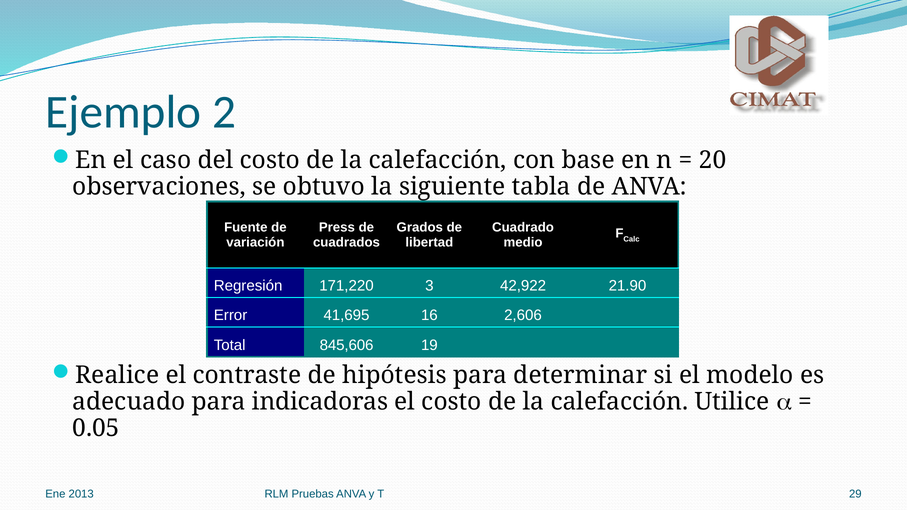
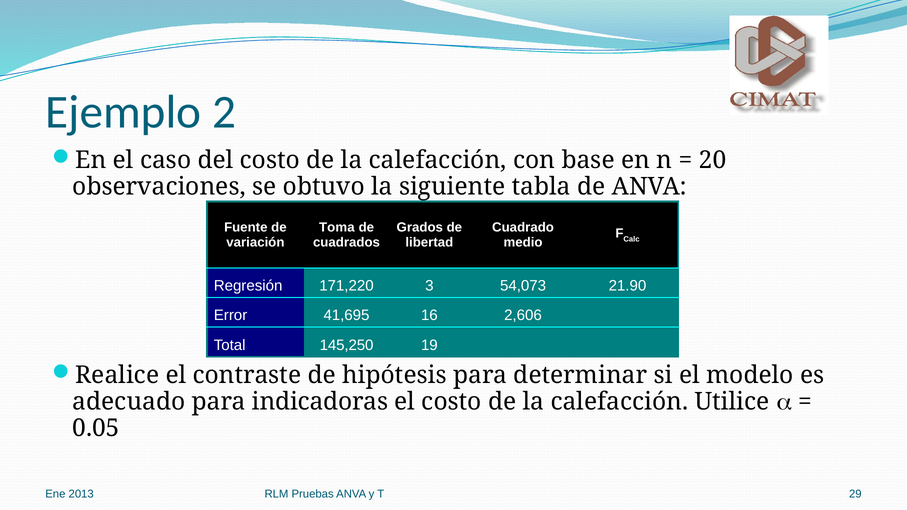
Press: Press -> Toma (337, 228)
42,922: 42,922 -> 54,073 (523, 286)
845,606: 845,606 -> 145,250 (347, 345)
